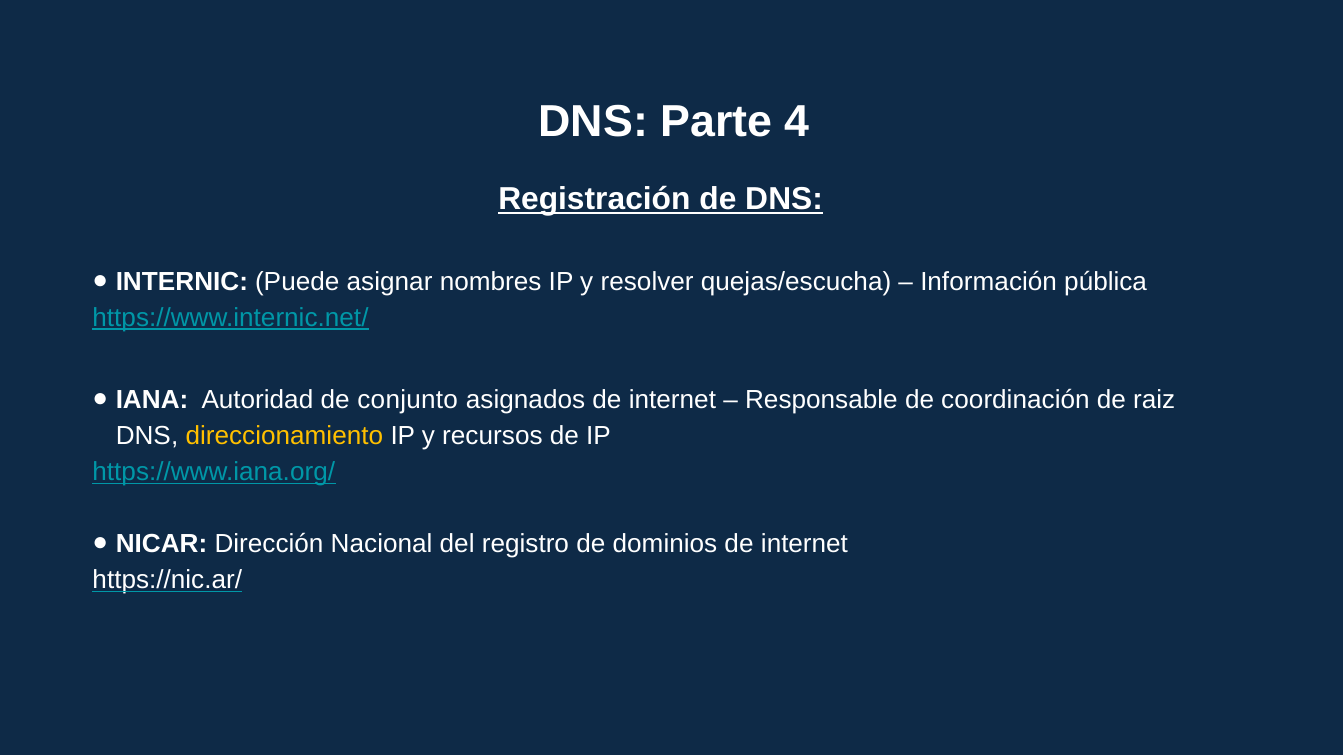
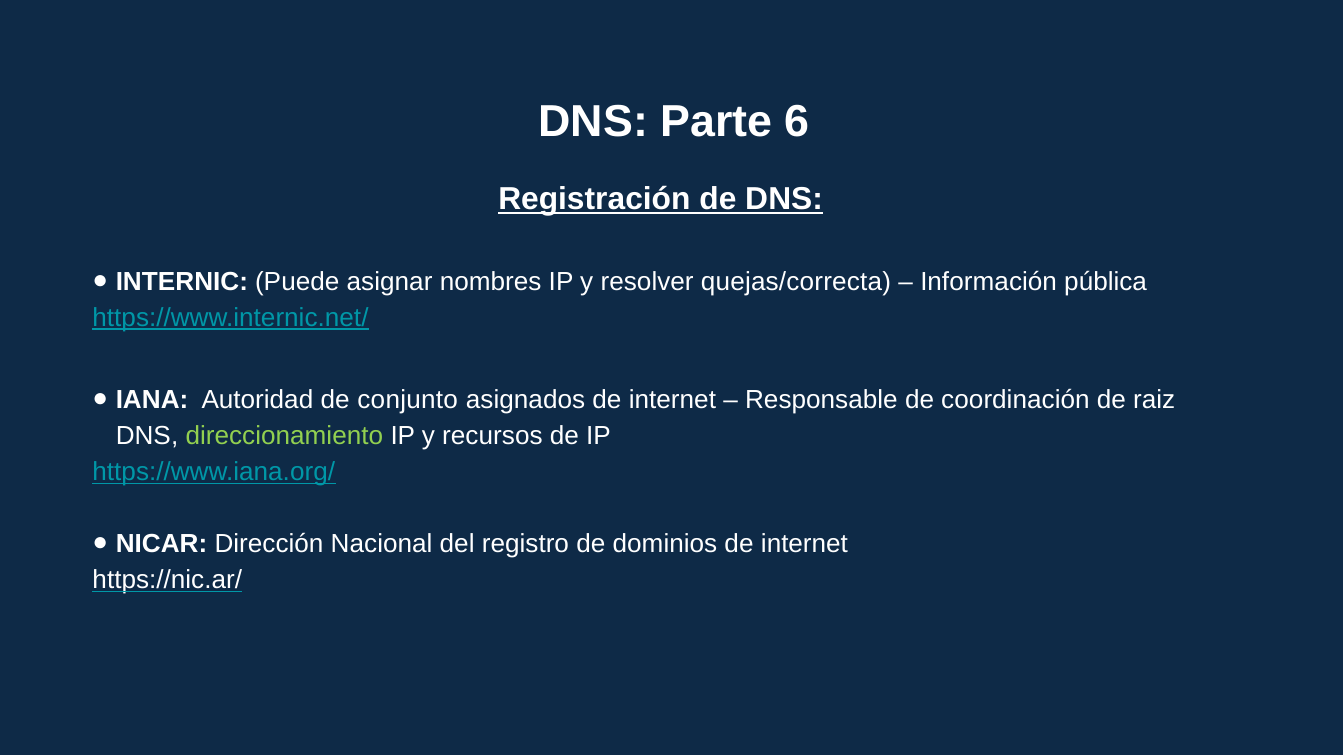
4: 4 -> 6 (797, 122)
quejas/escucha: quejas/escucha -> quejas/correcta (796, 282)
direccionamiento colour: yellow -> light green (284, 436)
